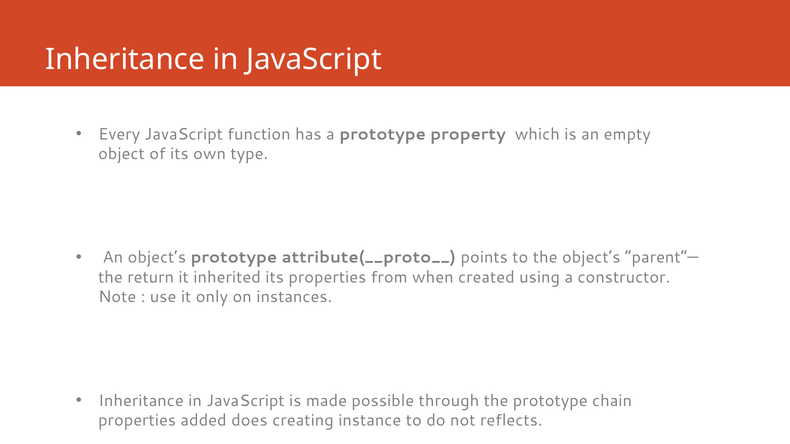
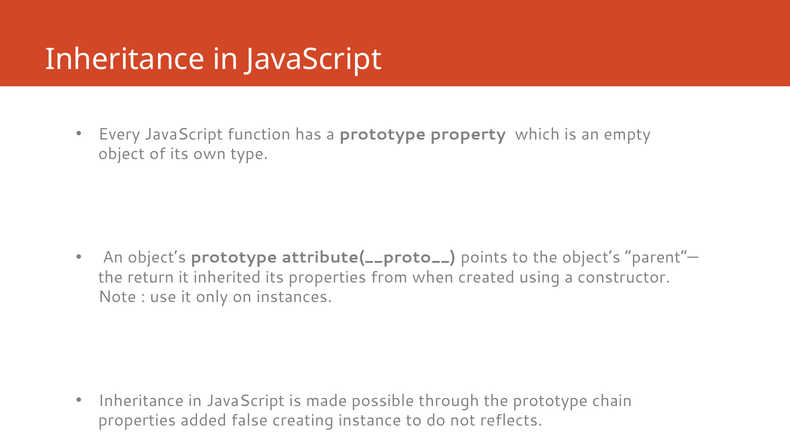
does: does -> false (249, 421)
